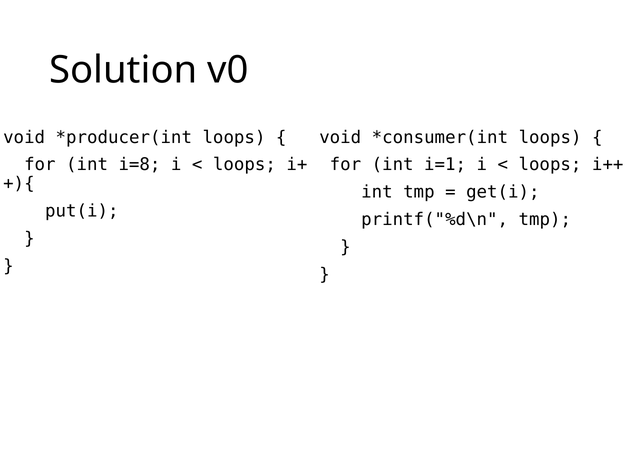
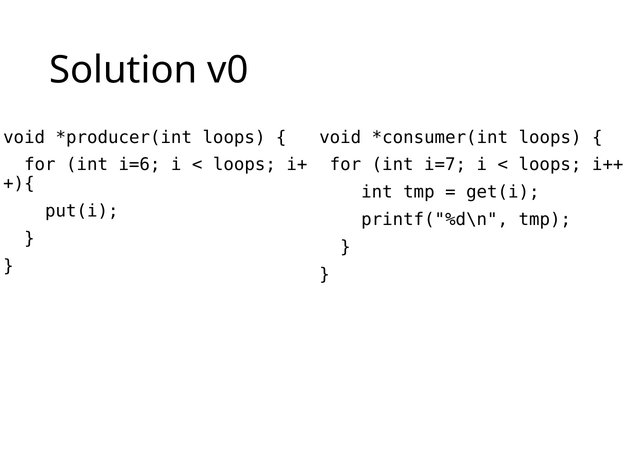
i=8: i=8 -> i=6 (139, 165)
i=1: i=1 -> i=7 (445, 165)
